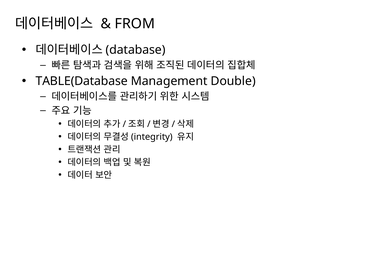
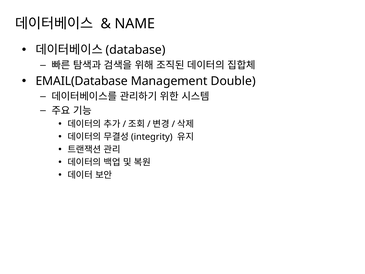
FROM: FROM -> NAME (135, 24)
TABLE(Database: TABLE(Database -> EMAIL(Database (82, 81)
